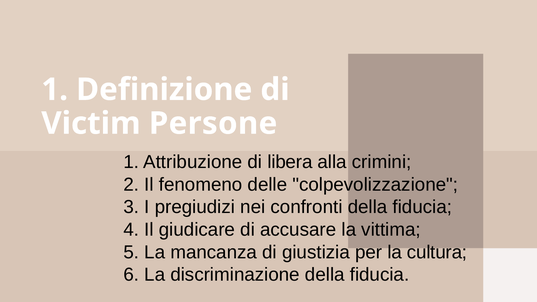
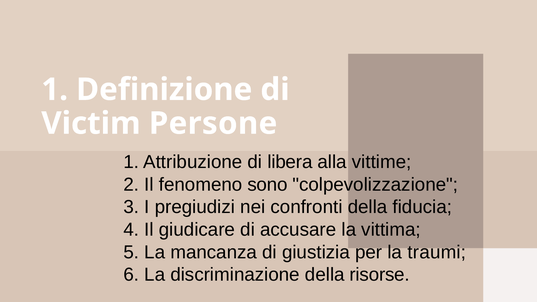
crimini: crimini -> vittime (382, 162)
delle: delle -> sono (268, 185)
cultura: cultura -> traumi (437, 252)
discriminazione della fiducia: fiducia -> risorse (380, 275)
